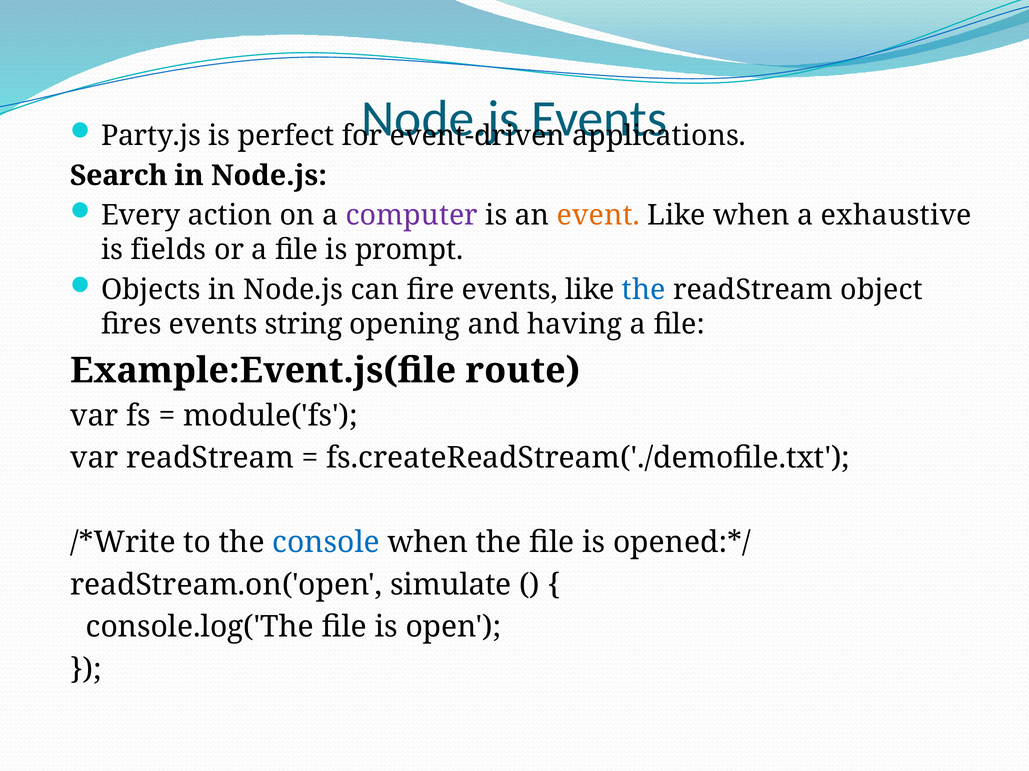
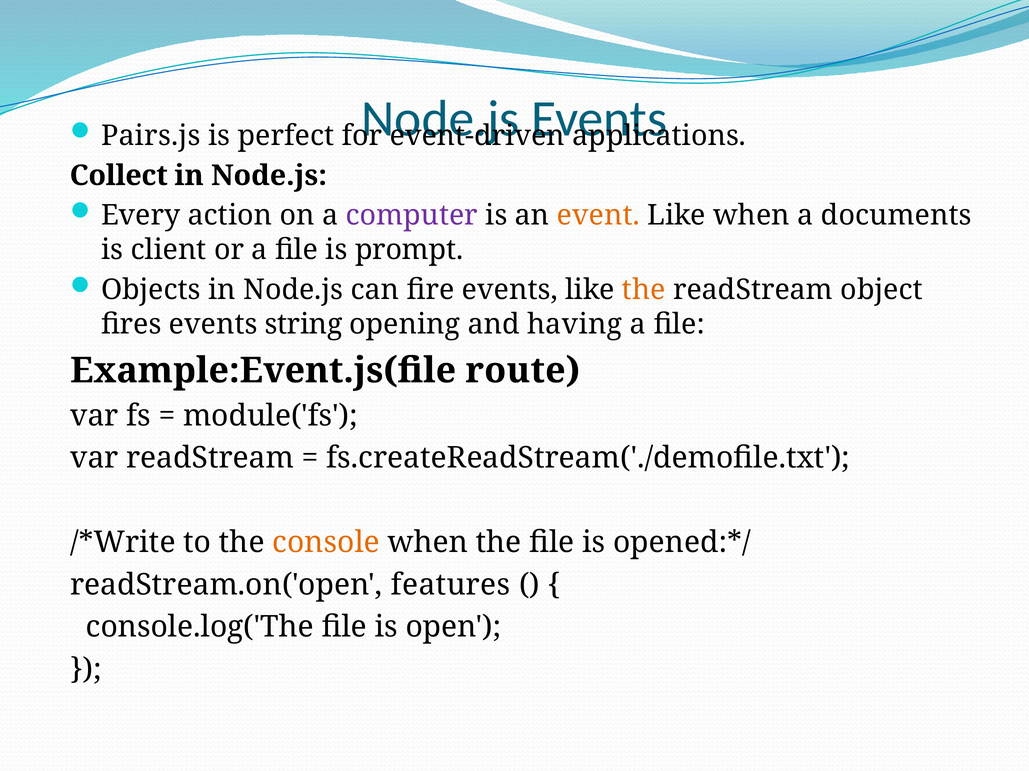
Party.js: Party.js -> Pairs.js (151, 136)
Search: Search -> Collect (119, 176)
exhaustive: exhaustive -> documents (896, 216)
fields: fields -> client (169, 250)
the colour: blue -> orange (644, 290)
console colour: blue -> orange (326, 543)
simulate: simulate -> features (451, 585)
